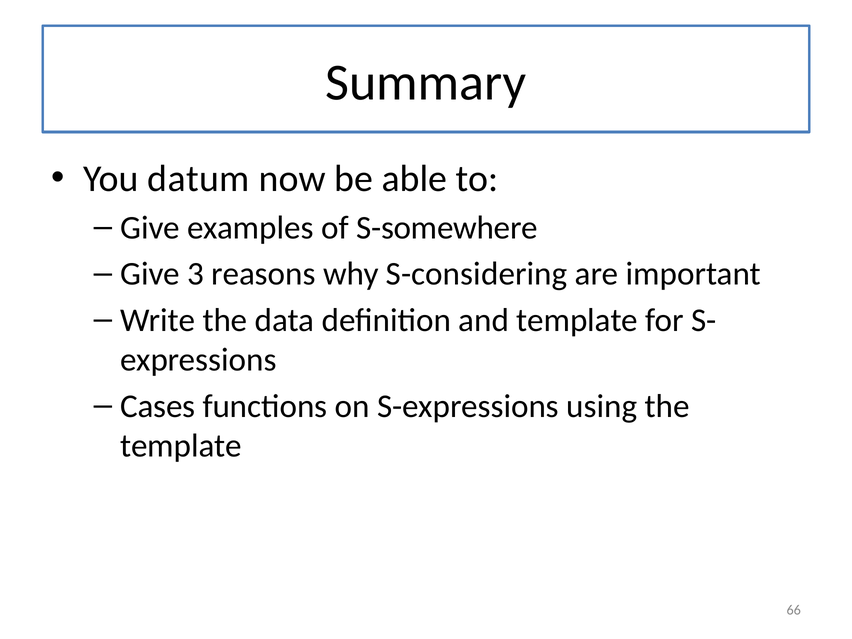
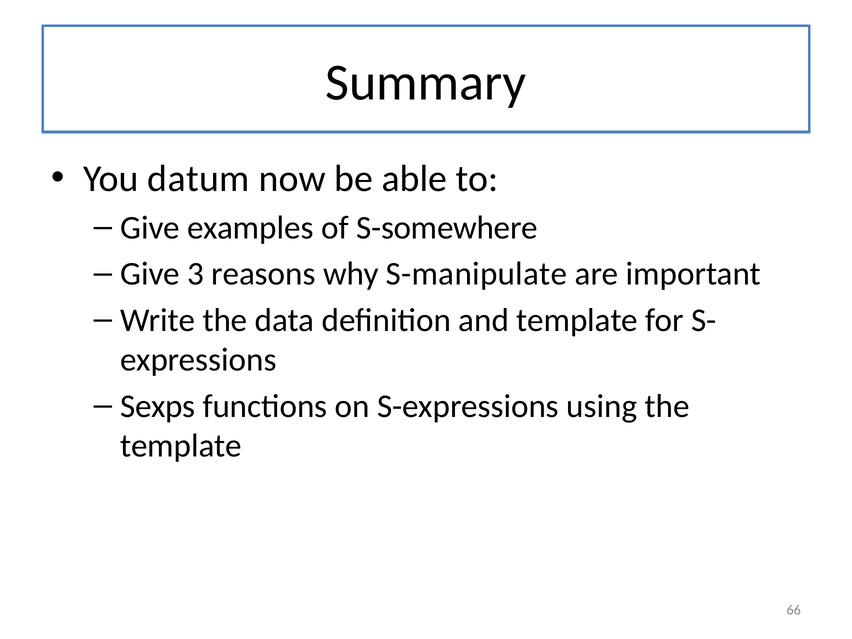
S-considering: S-considering -> S-manipulate (477, 274)
Cases: Cases -> Sexps (158, 406)
